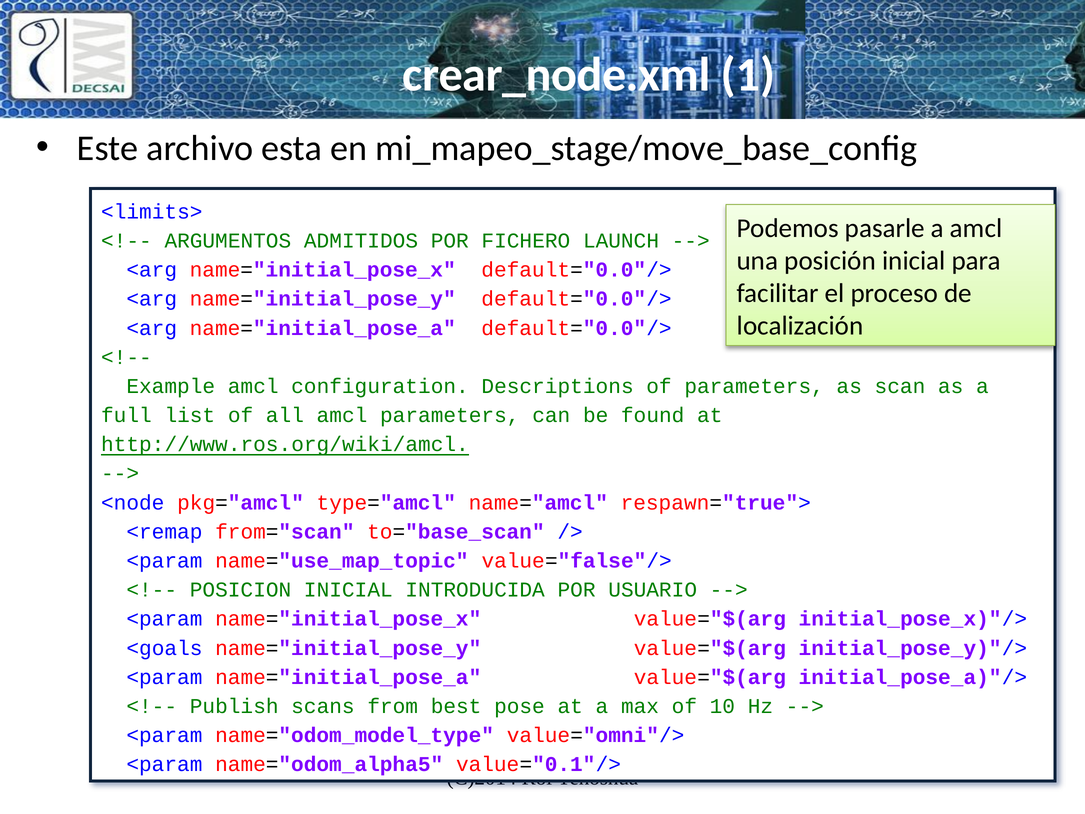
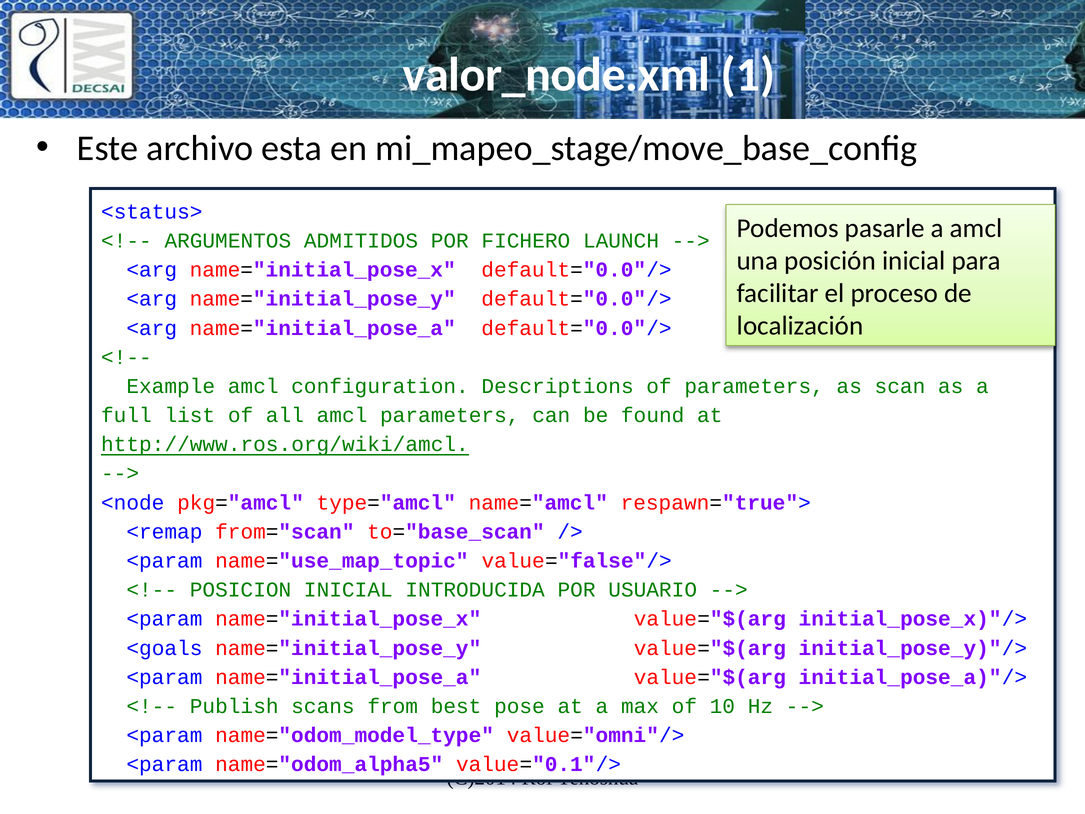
crear_node.xml: crear_node.xml -> valor_node.xml (556, 75)
<limits>: <limits> -> <status> (152, 212)
